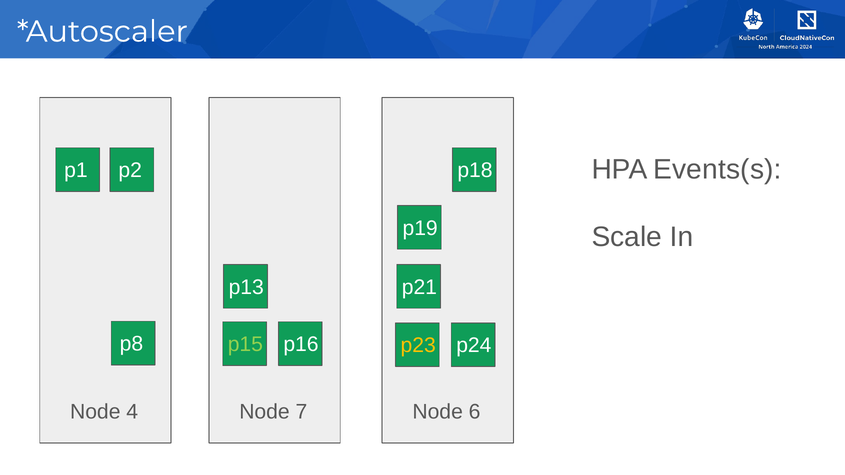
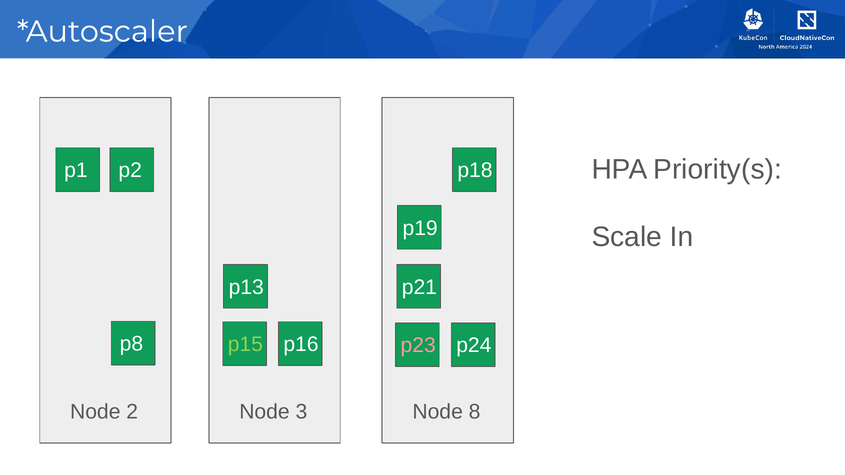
Events(s: Events(s -> Priority(s (718, 170)
p23 colour: yellow -> pink (418, 346)
4: 4 -> 2 (132, 412)
7: 7 -> 3 (301, 412)
6: 6 -> 8 (475, 412)
